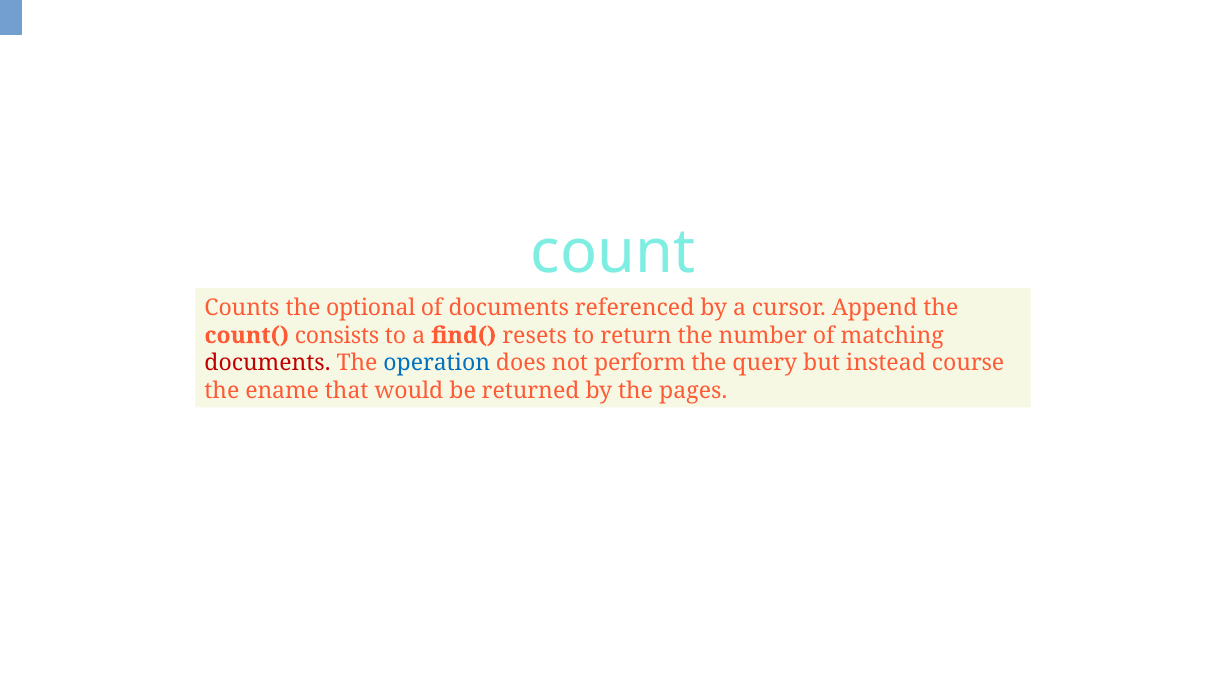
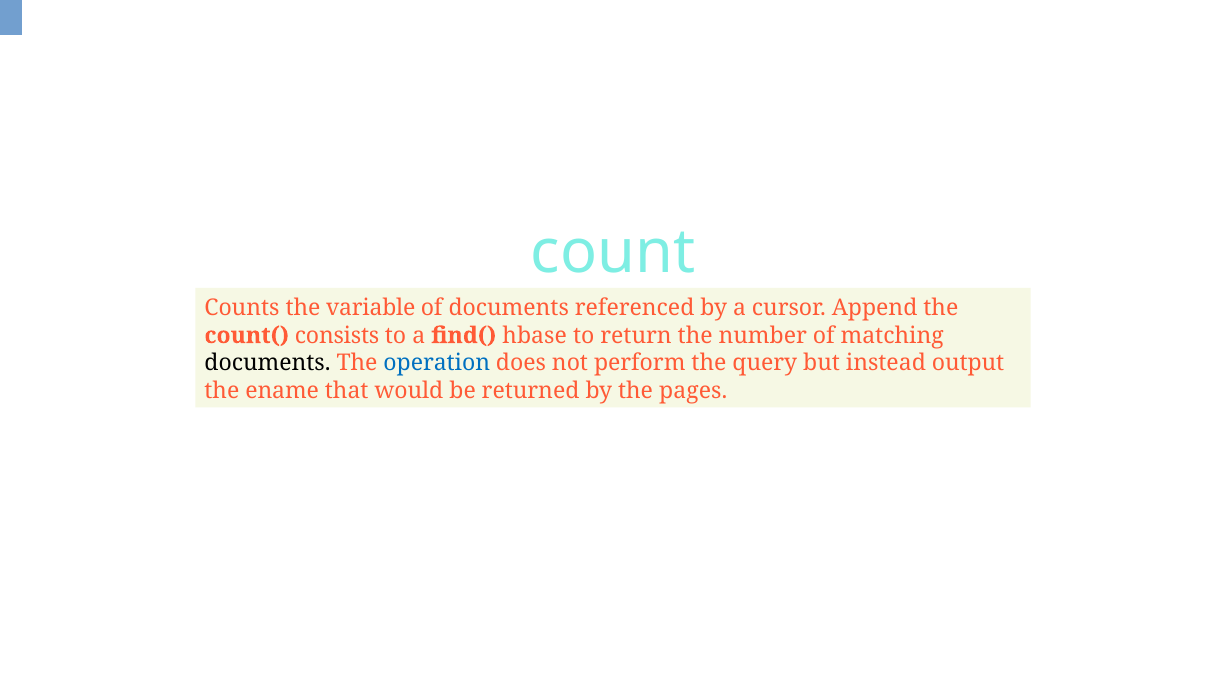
optional: optional -> variable (371, 308)
resets: resets -> hbase (535, 335)
documents colour: red -> black (267, 363)
course: course -> output (968, 363)
